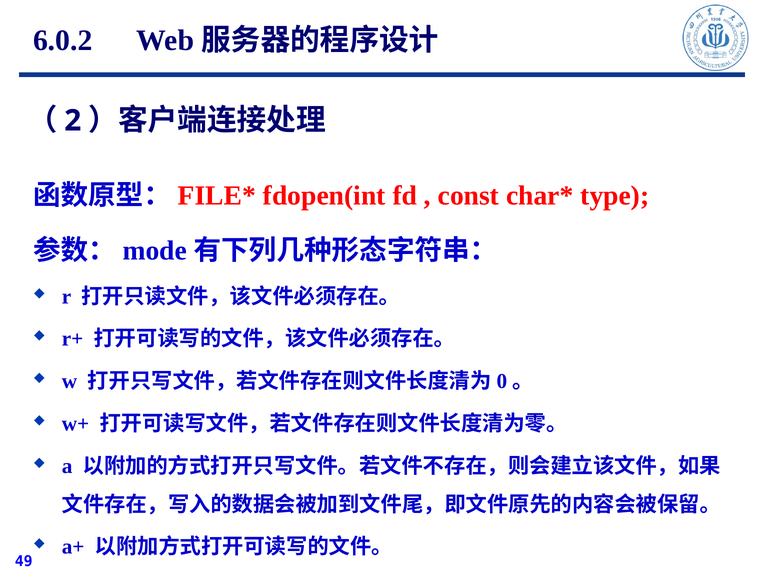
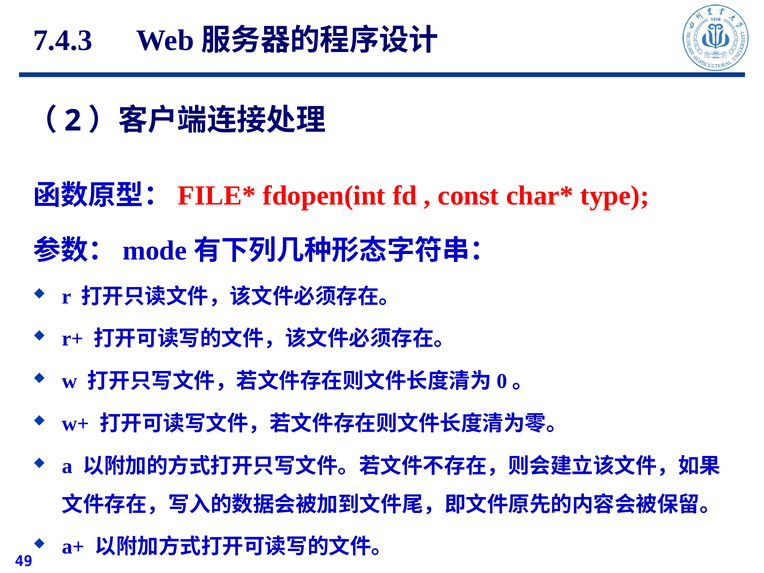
6.0.2: 6.0.2 -> 7.4.3 (63, 40)
